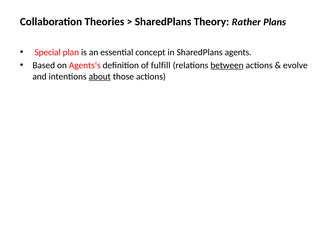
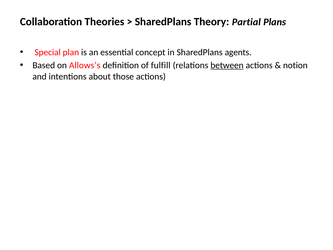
Rather: Rather -> Partial (246, 22)
Agents’s: Agents’s -> Allows’s (85, 65)
evolve: evolve -> notion (295, 65)
about underline: present -> none (100, 76)
